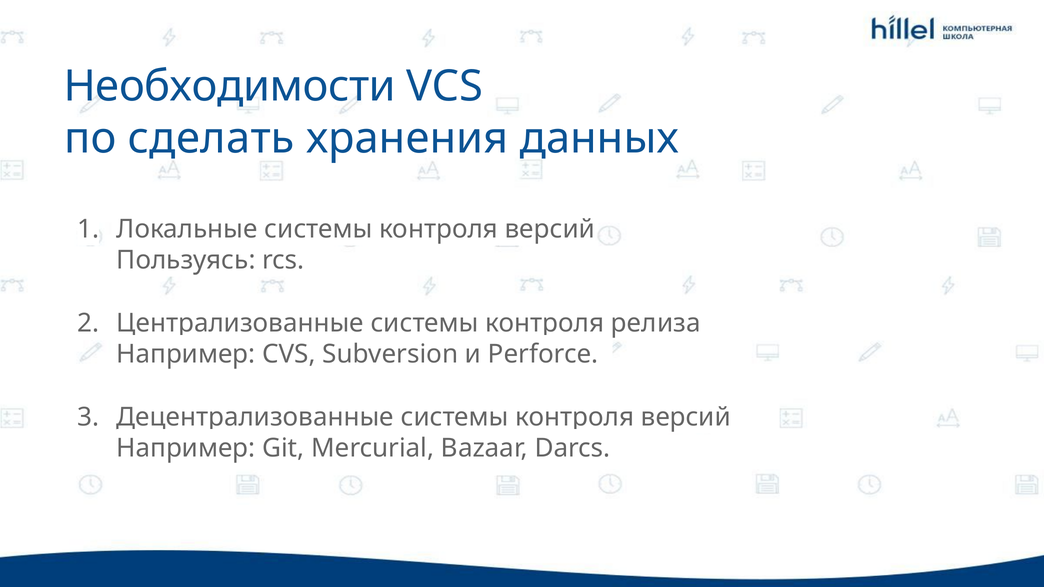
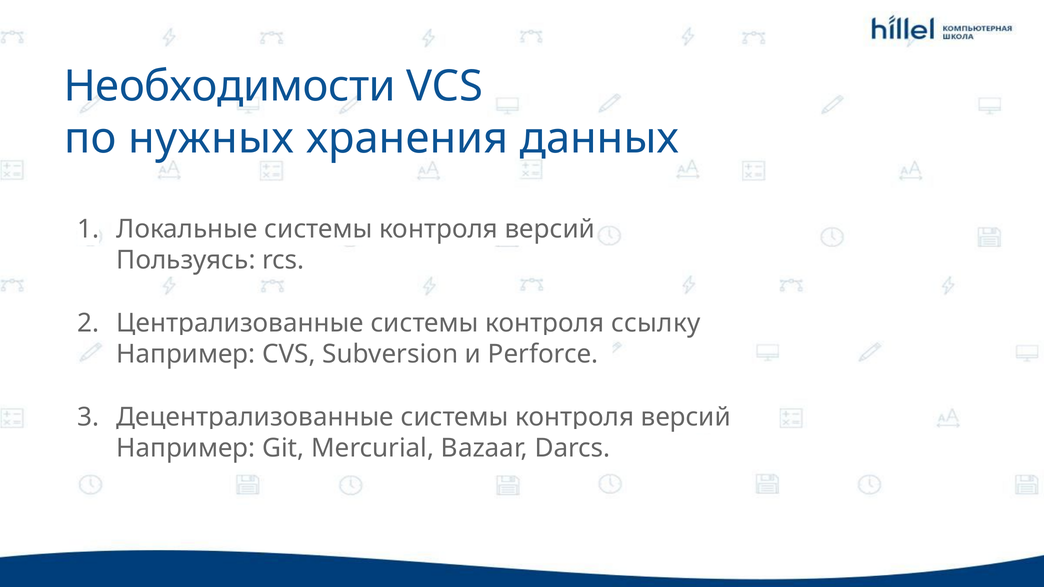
сделать: сделать -> нужных (211, 139)
релиза: релиза -> ссылку (656, 323)
